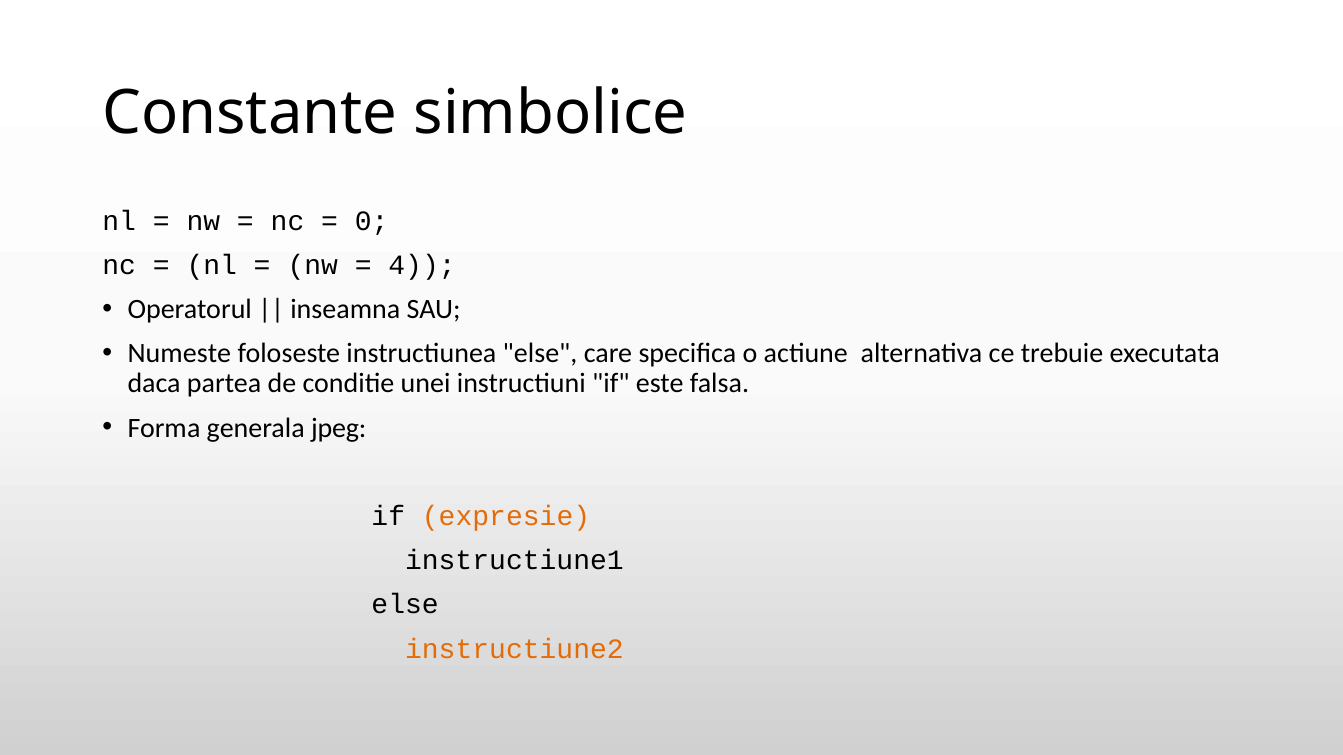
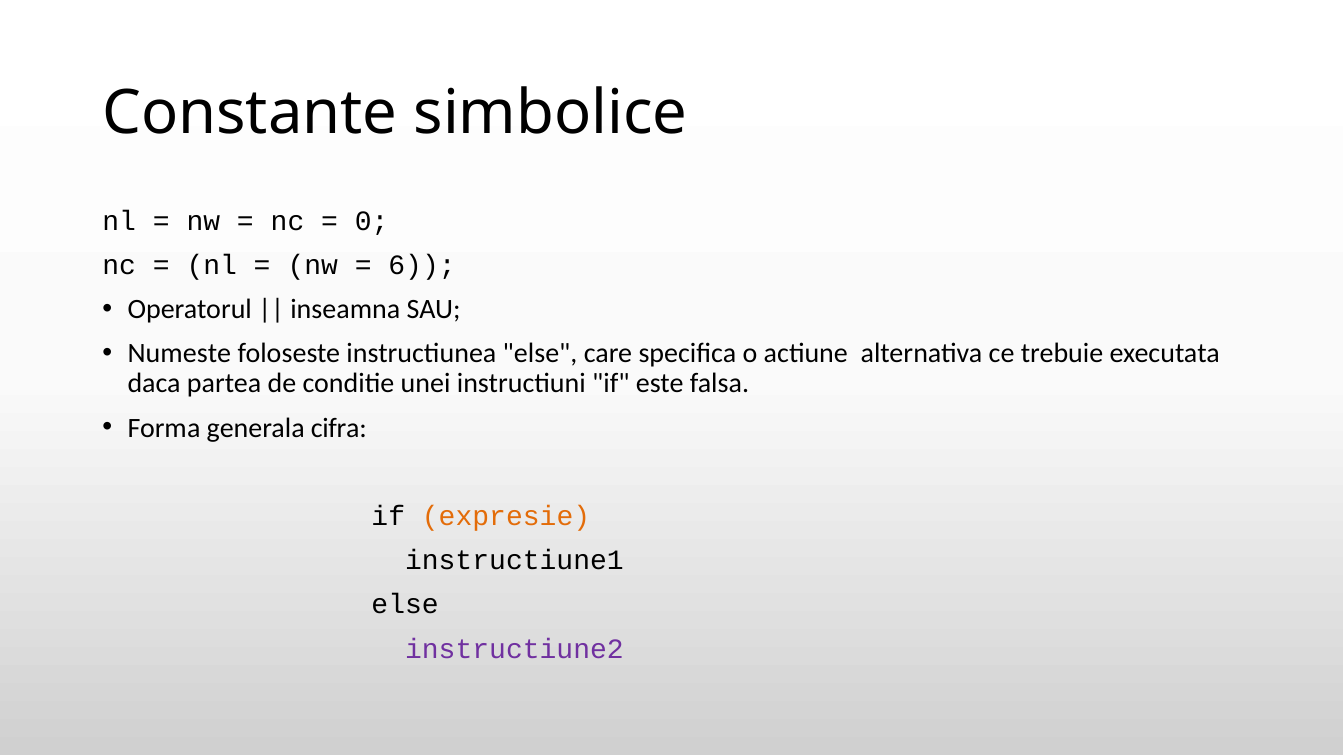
4: 4 -> 6 (422, 265)
jpeg: jpeg -> cifra (339, 428)
instructiune2 colour: orange -> purple (514, 649)
